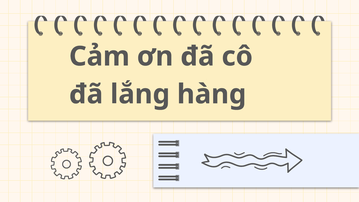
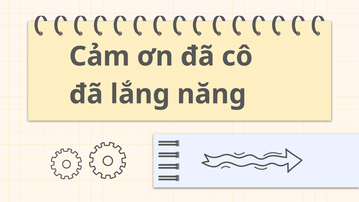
hàng: hàng -> năng (212, 94)
